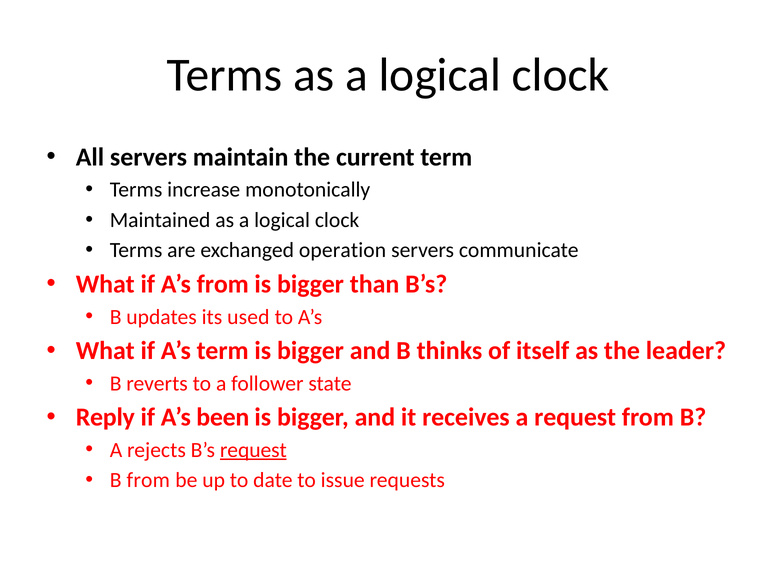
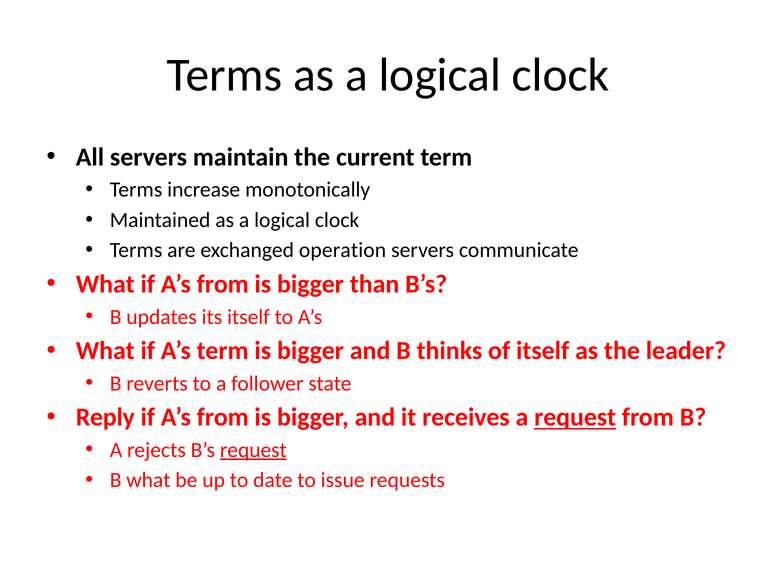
its used: used -> itself (248, 317)
been: been -> from (223, 417)
request underline: none -> present (575, 417)
B from: from -> what (148, 480)
